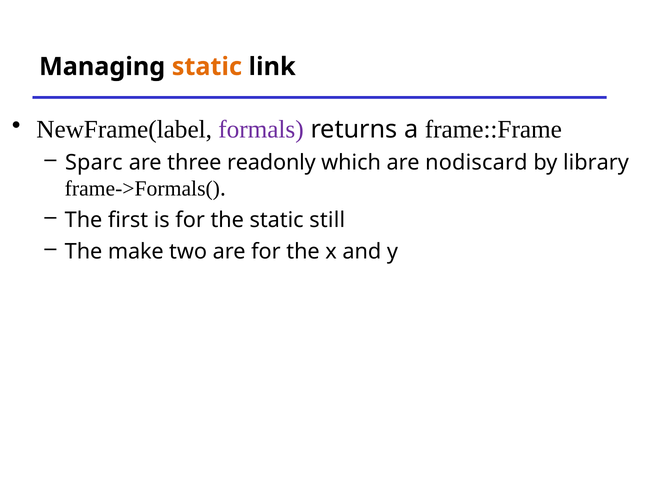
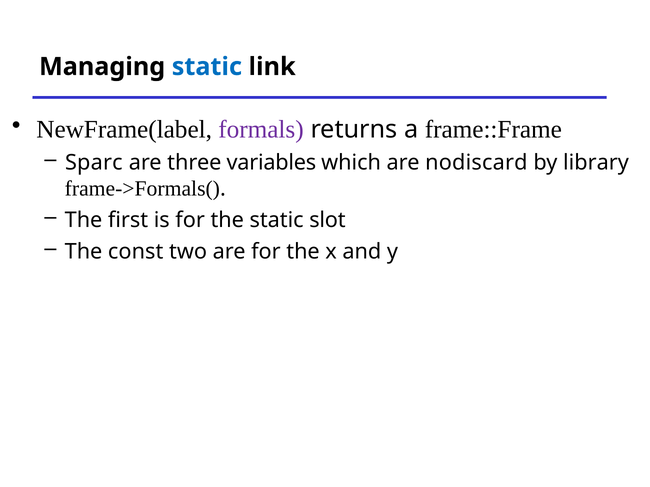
static colour: orange -> blue (207, 67)
readonly: readonly -> variables (271, 163)
still: still -> slot (327, 220)
make: make -> const (136, 252)
